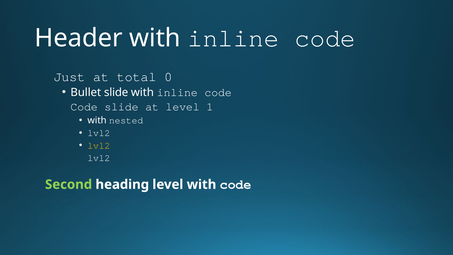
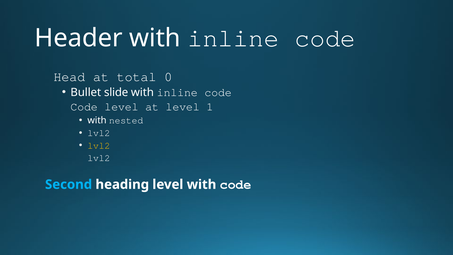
Just: Just -> Head (69, 77)
Code slide: slide -> level (121, 107)
Second colour: light green -> light blue (69, 184)
